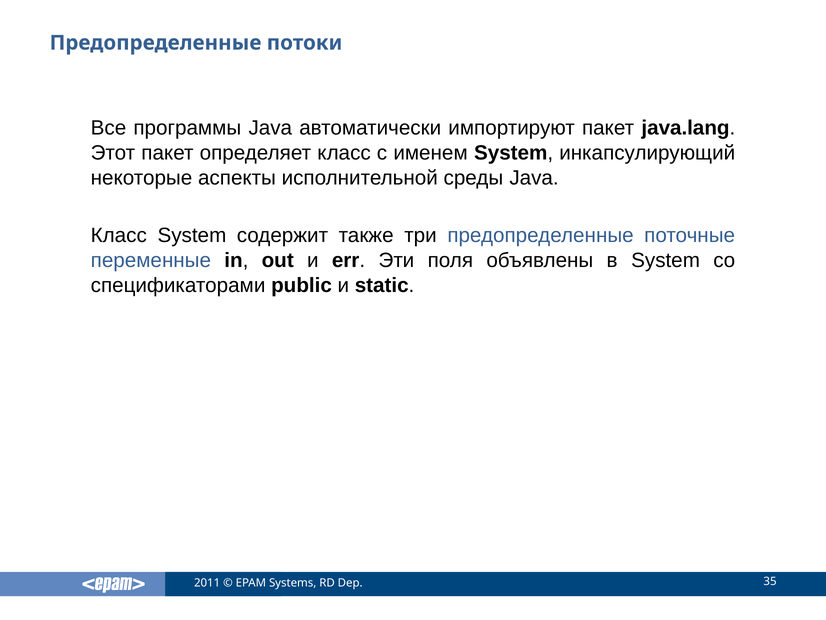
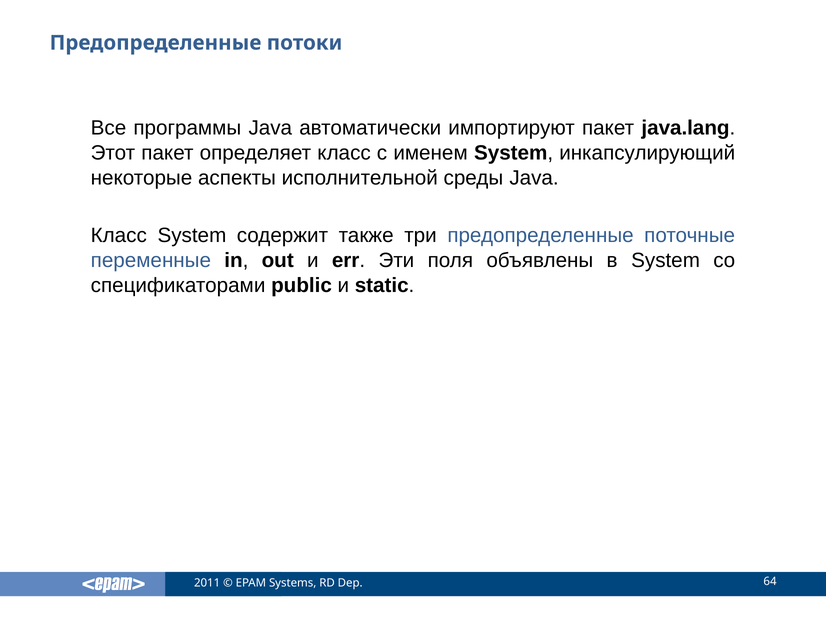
35: 35 -> 64 (770, 581)
